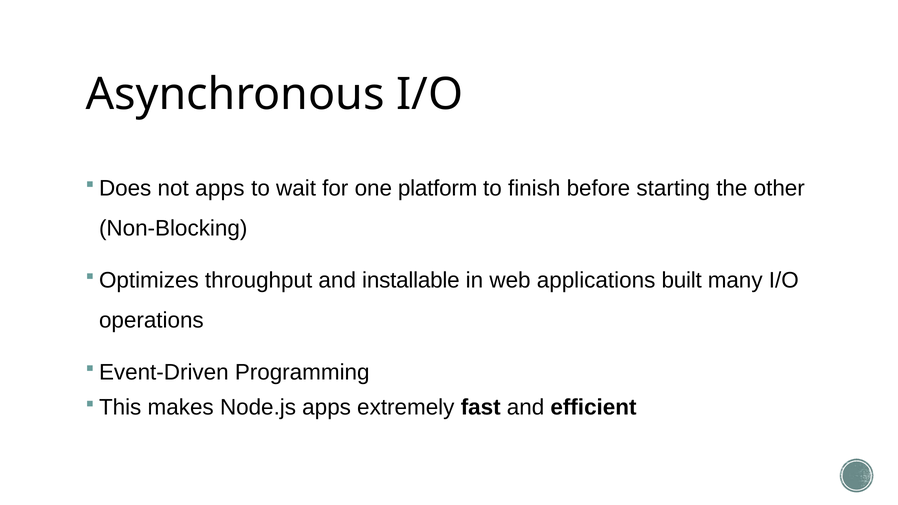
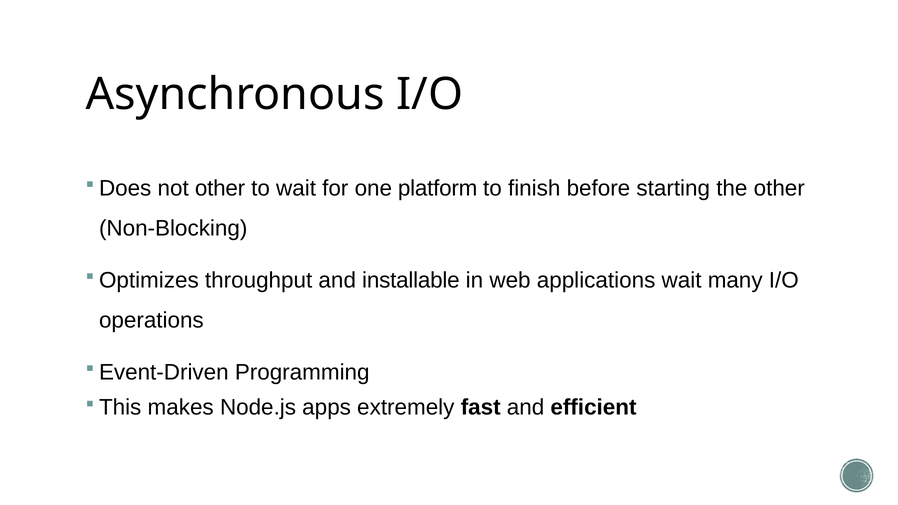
not apps: apps -> other (220, 188)
applications built: built -> wait (682, 280)
